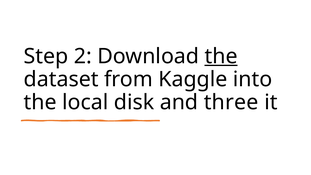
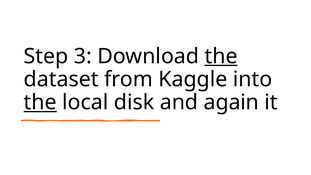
2: 2 -> 3 (83, 56)
the underline: none -> present (40, 102)
three: three -> again (231, 102)
